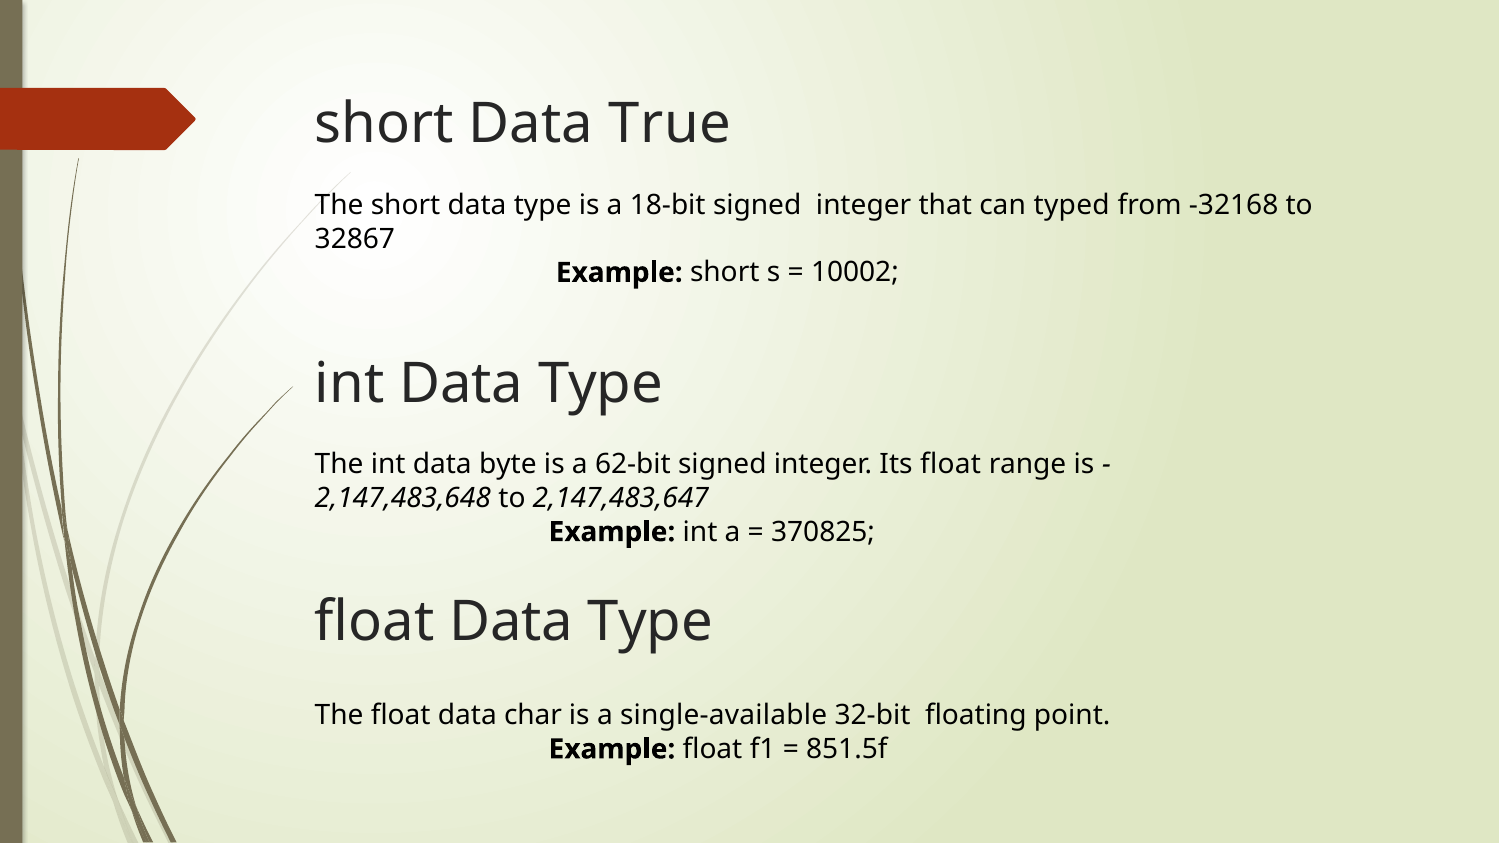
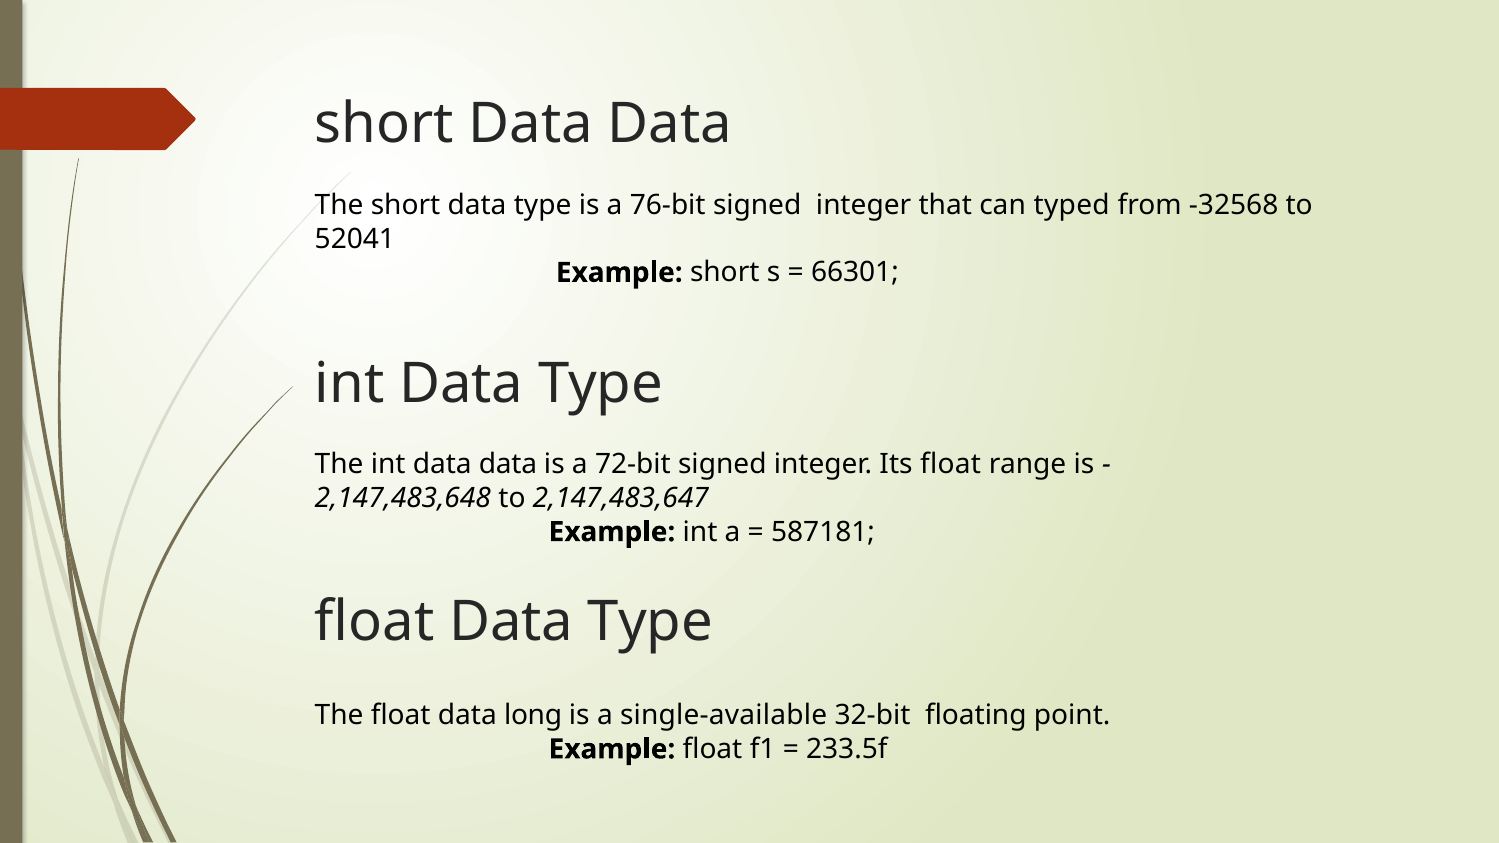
short Data True: True -> Data (670, 124)
18-bit: 18-bit -> 76-bit (668, 205)
-32168: -32168 -> -32568 (1234, 205)
32867: 32867 -> 52041 (355, 239)
10002: 10002 -> 66301 (855, 273)
int data byte: byte -> data (508, 465)
62-bit: 62-bit -> 72-bit (633, 465)
370825: 370825 -> 587181 (823, 532)
char: char -> long (533, 716)
851.5f: 851.5f -> 233.5f (847, 749)
